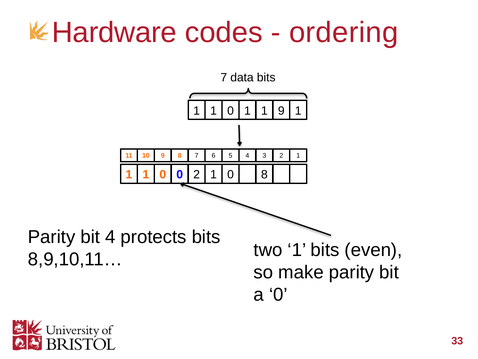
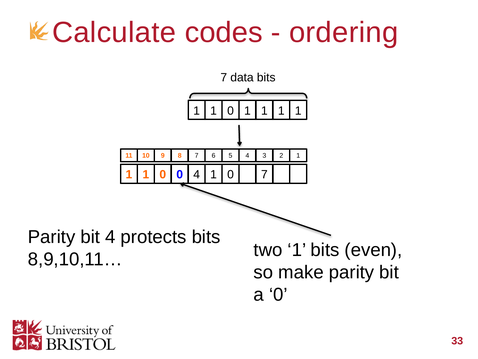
Hardware: Hardware -> Calculate (114, 32)
0 1 1 9: 9 -> 1 (281, 111)
0 2: 2 -> 4 (197, 174)
8: 8 -> 7 (264, 174)
